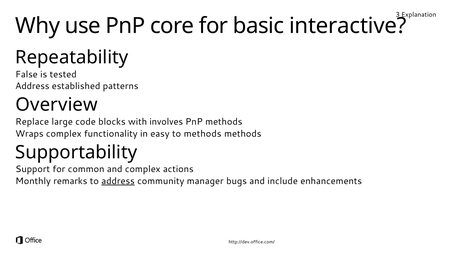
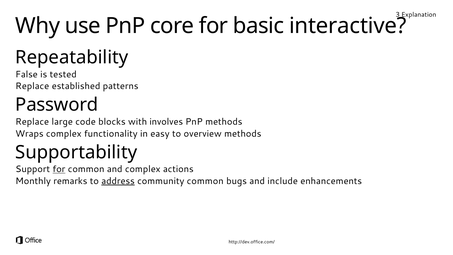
Address: Address -> Replace (32, 86)
Overview: Overview -> Password (57, 105)
to methods: methods -> overview (203, 133)
for underline: none -> present (59, 169)
community manager: manager -> common (205, 181)
